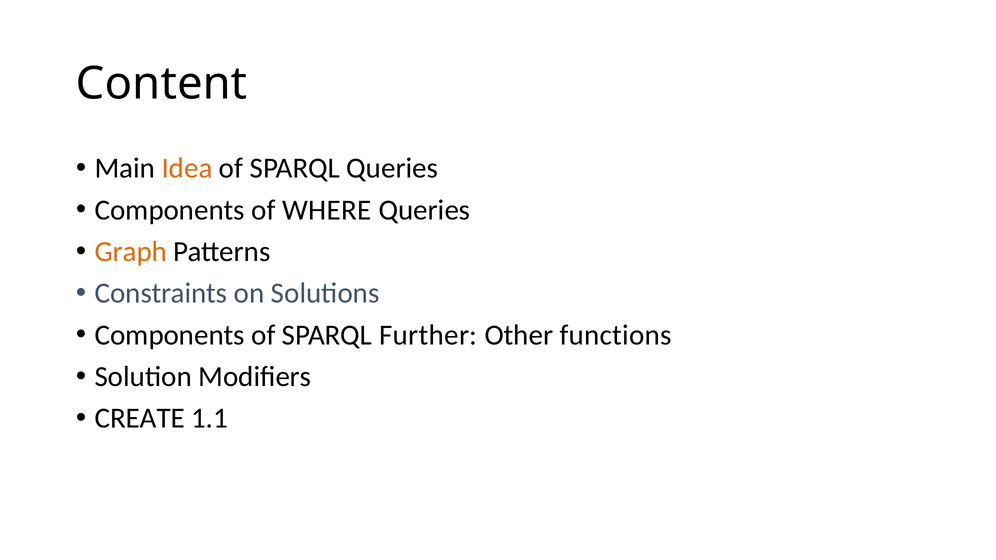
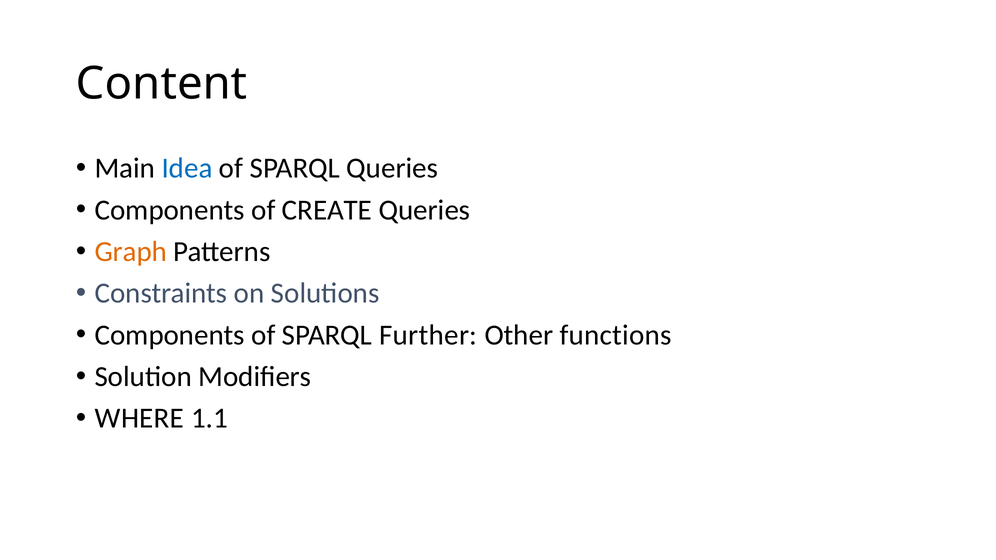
Idea colour: orange -> blue (187, 168)
WHERE: WHERE -> CREATE (327, 210)
CREATE: CREATE -> WHERE (140, 419)
